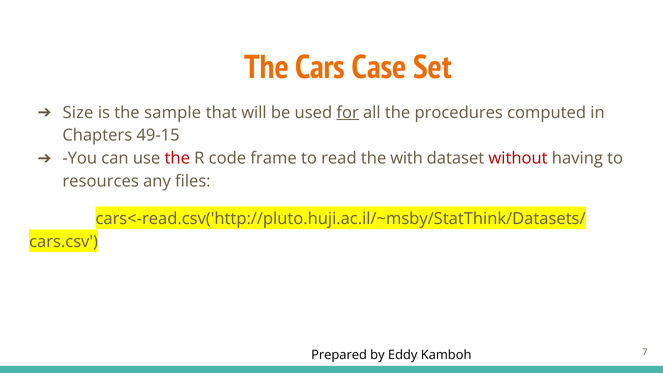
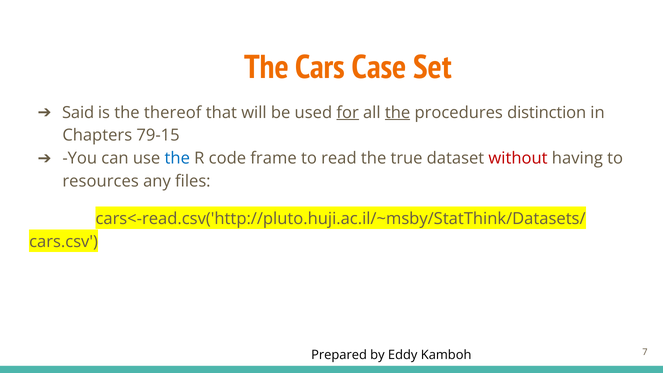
Size: Size -> Said (78, 113)
sample: sample -> thereof (173, 113)
the underline: none -> present (398, 113)
computed: computed -> distinction (547, 113)
49-15: 49-15 -> 79-15 (158, 135)
the colour: red -> blue (177, 158)
with: with -> true (407, 158)
